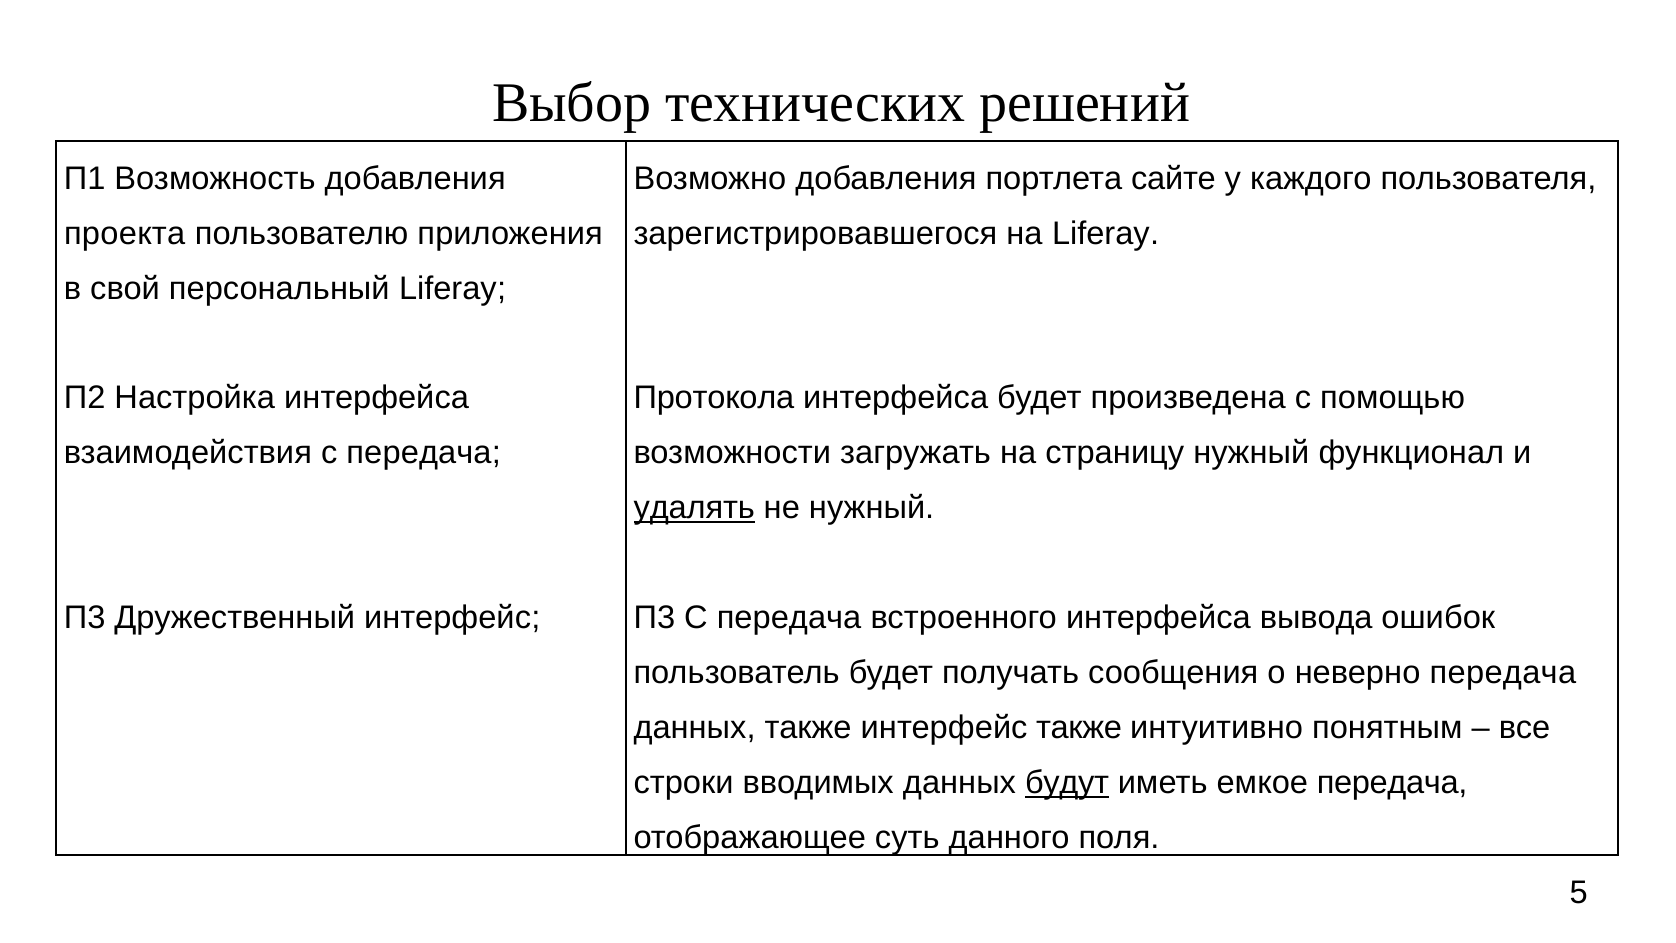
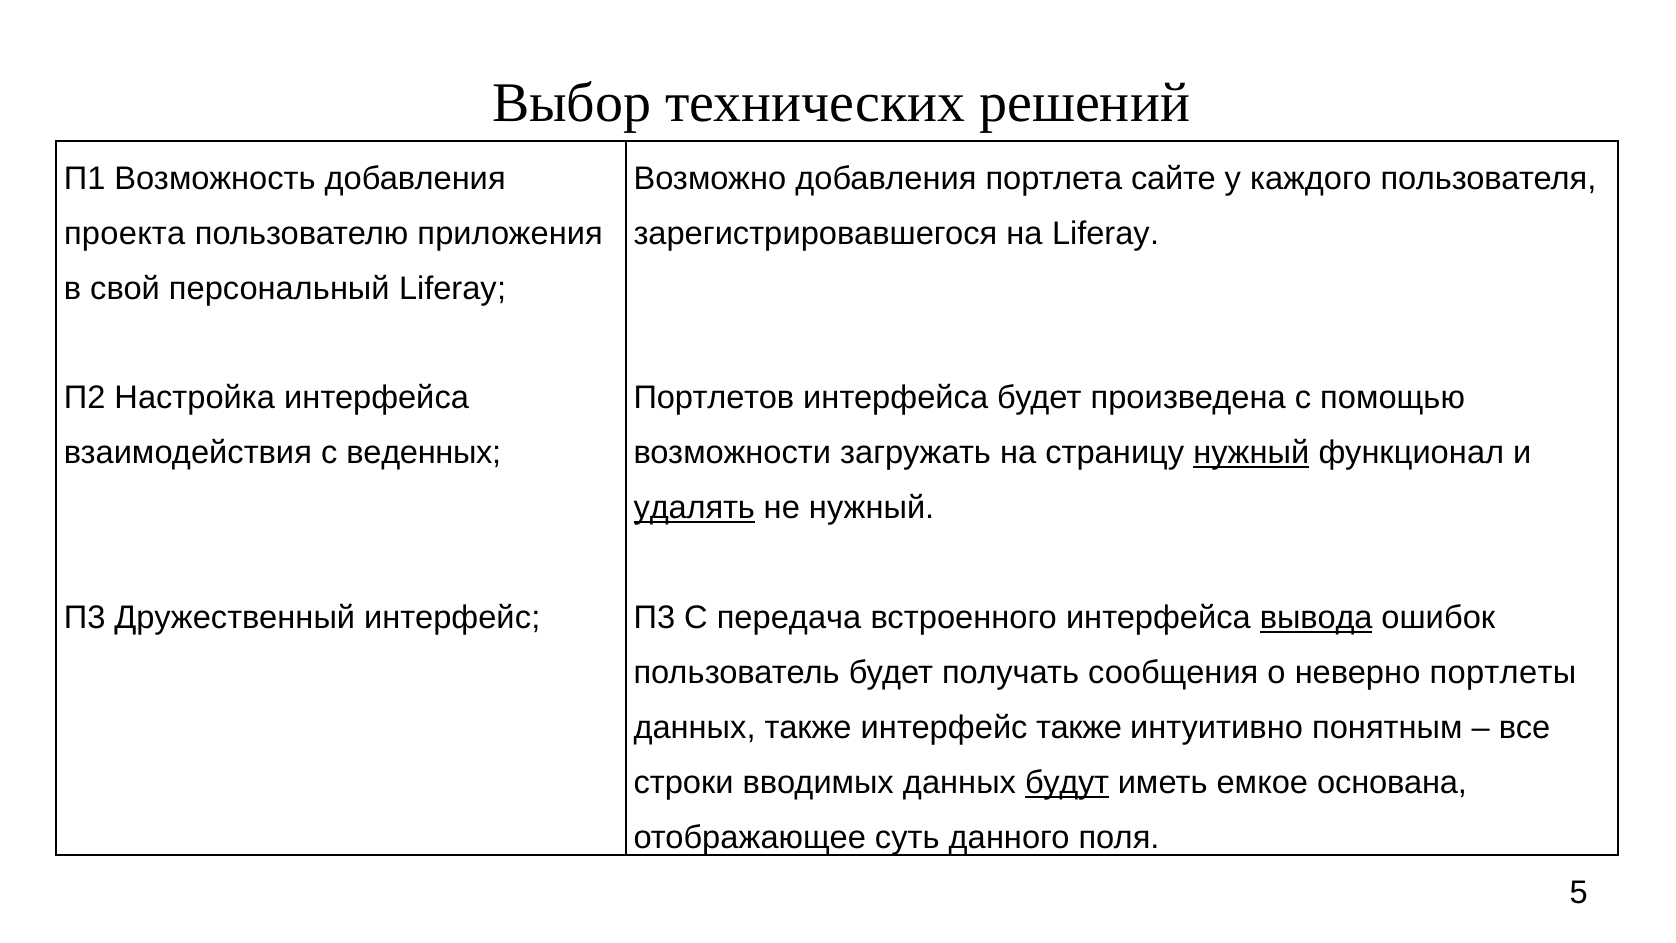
Протокола: Протокола -> Портлетов (714, 398)
взаимодействия с передача: передача -> веденных (424, 453)
нужный underline: none -> present (1251, 453)
вывода underline: none -> present (1316, 618)
неверно передача: передача -> портлеты (1503, 673)
емкое передача: передача -> основана (1392, 782)
